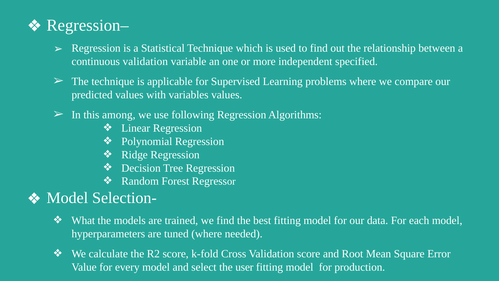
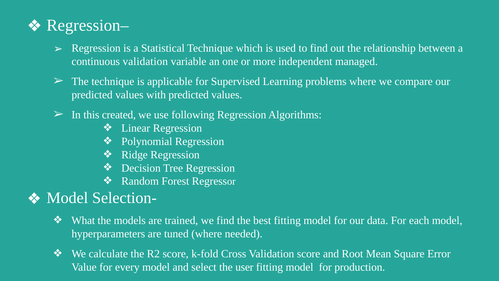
specified: specified -> managed (356, 61)
with variables: variables -> predicted (189, 95)
among: among -> created (119, 115)
